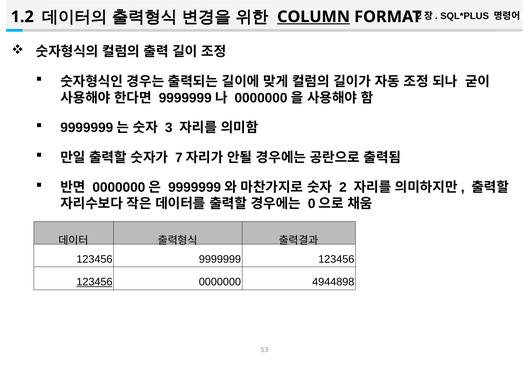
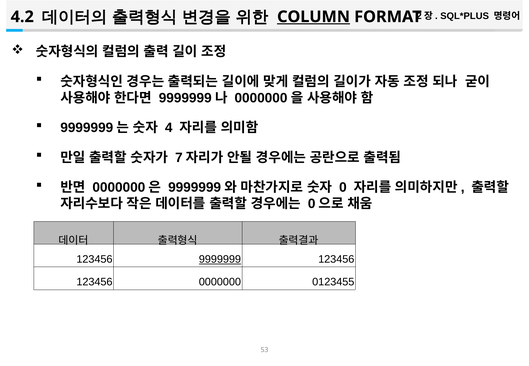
1.2: 1.2 -> 4.2 (22, 17)
3: 3 -> 4 (169, 128)
2: 2 -> 0 (343, 188)
9999999 underline: none -> present (220, 260)
123456 underline: present -> none (94, 282)
4944898: 4944898 -> 0123455 (333, 282)
